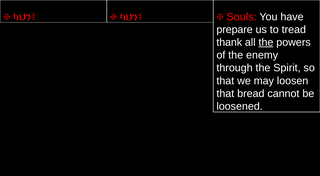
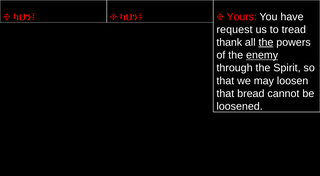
Souls: Souls -> Yours (242, 17)
prepare: prepare -> request (235, 30)
enemy underline: none -> present (262, 55)
